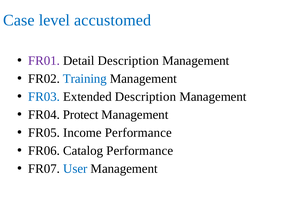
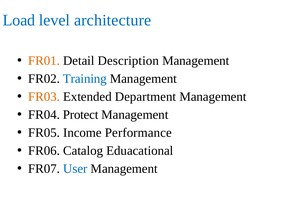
Case: Case -> Load (19, 20)
accustomed: accustomed -> architecture (113, 20)
FR01 colour: purple -> orange (44, 61)
FR03 colour: blue -> orange (44, 97)
Extended Description: Description -> Department (145, 97)
Catalog Performance: Performance -> Eduacational (140, 151)
